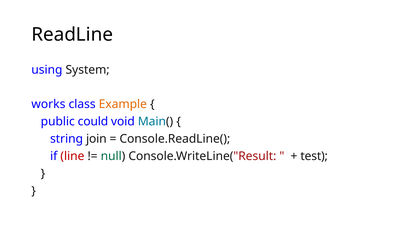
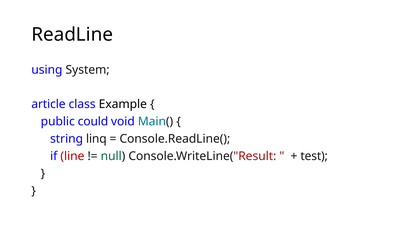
works: works -> article (49, 104)
Example colour: orange -> black (123, 104)
join: join -> linq (96, 139)
